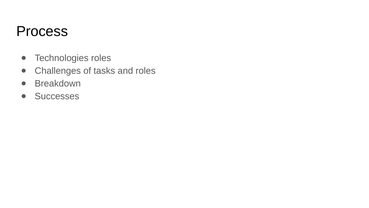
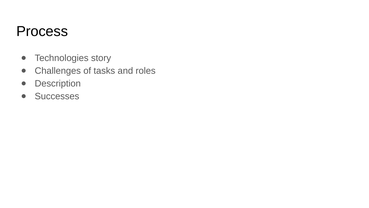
Technologies roles: roles -> story (101, 58)
Breakdown: Breakdown -> Description (58, 83)
